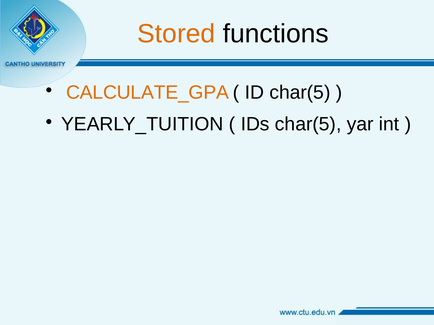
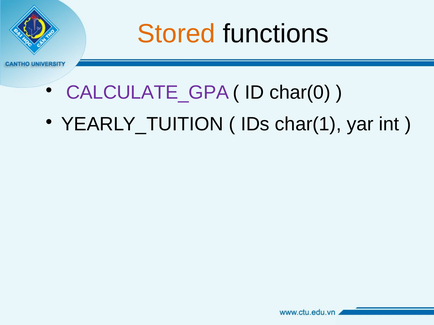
CALCULATE_GPA colour: orange -> purple (148, 93)
ID char(5: char(5 -> char(0 (300, 93)
IDs char(5: char(5 -> char(1 (308, 124)
